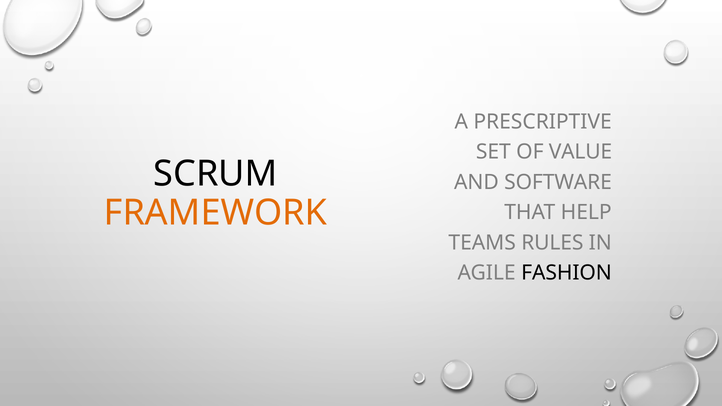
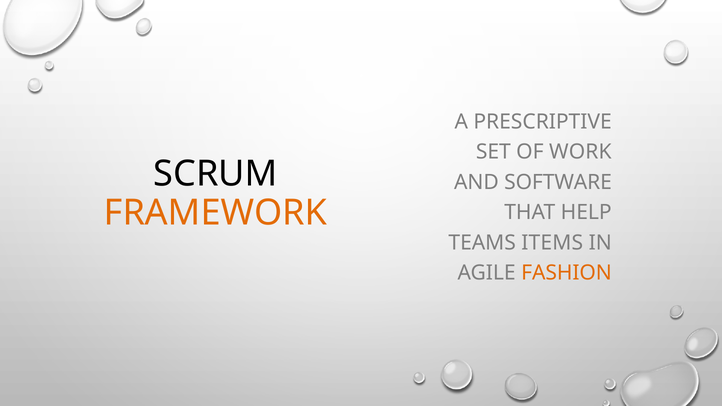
VALUE: VALUE -> WORK (580, 152)
RULES: RULES -> ITEMS (552, 243)
FASHION colour: black -> orange (567, 273)
